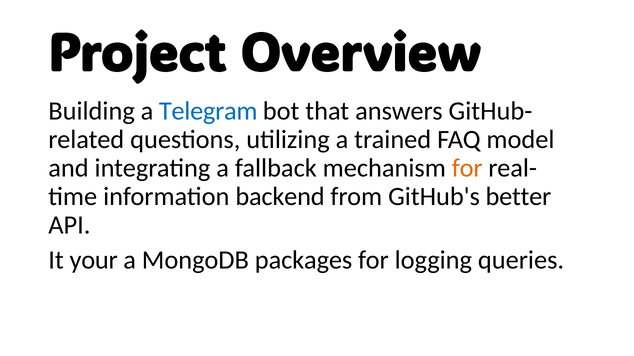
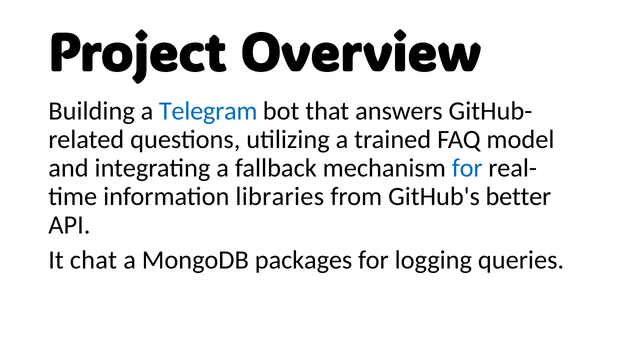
for colour: orange -> blue (467, 168)
backend: backend -> libraries (280, 197)
your: your -> chat (93, 261)
